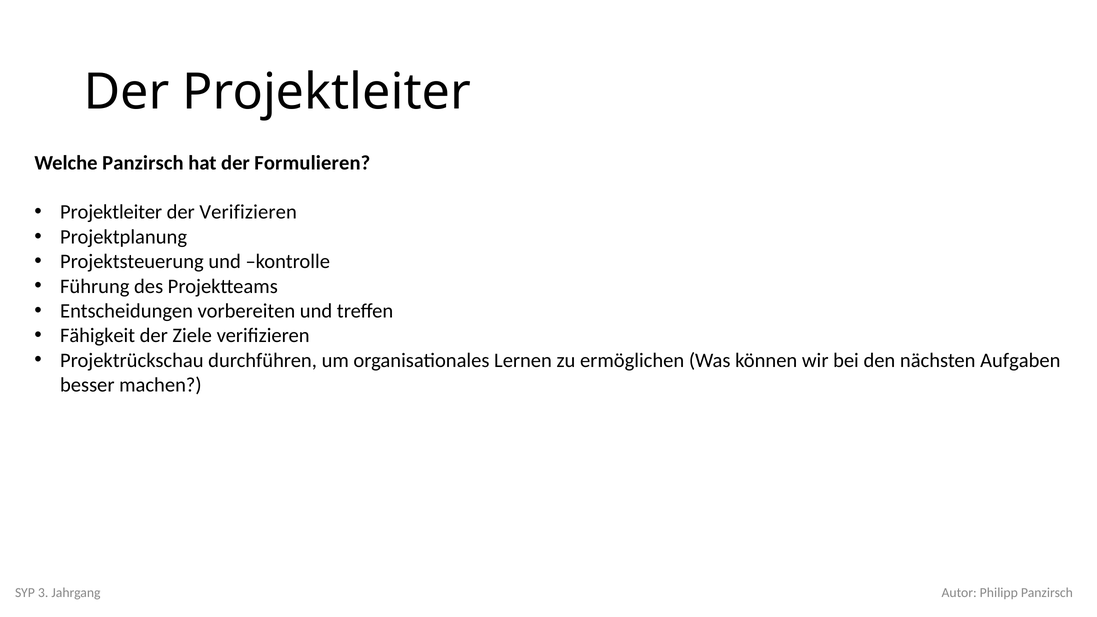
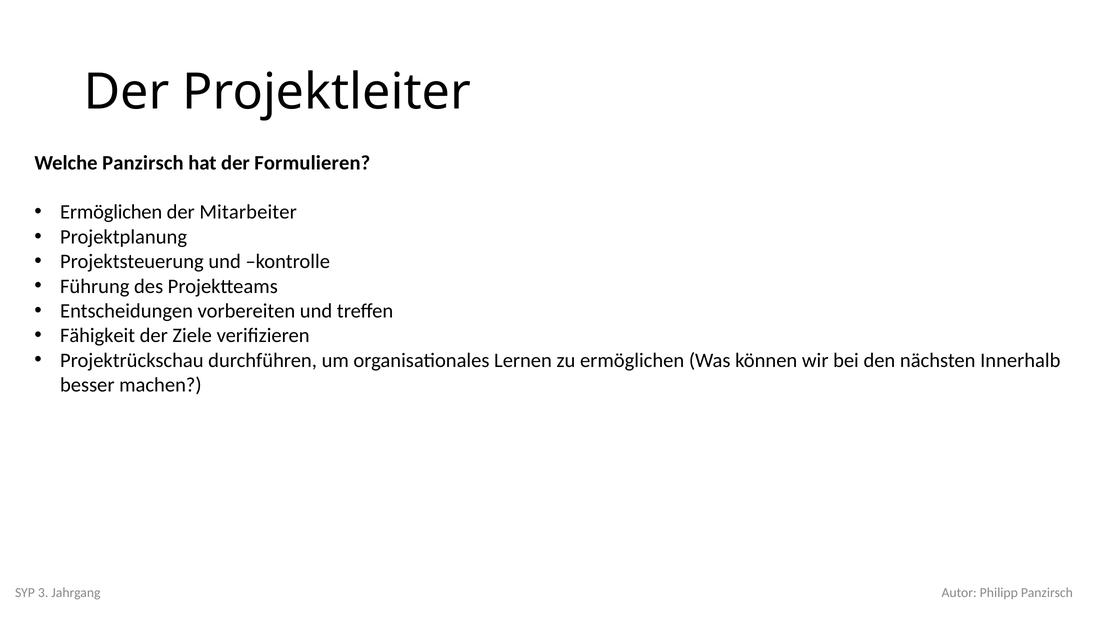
Projektleiter: Projektleiter -> Ermöglichen (111, 212)
der Verifizieren: Verifizieren -> Mitarbeiter (248, 212)
Aufgaben: Aufgaben -> Innerhalb (1020, 360)
